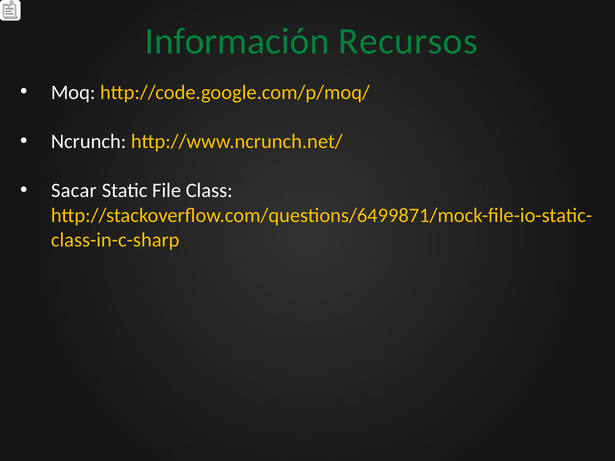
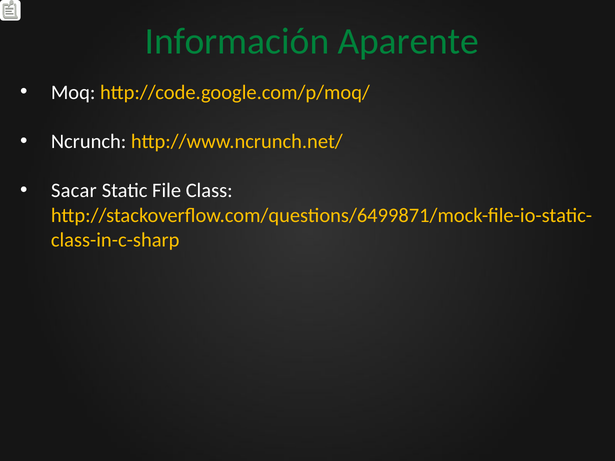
Recursos: Recursos -> Aparente (408, 42)
